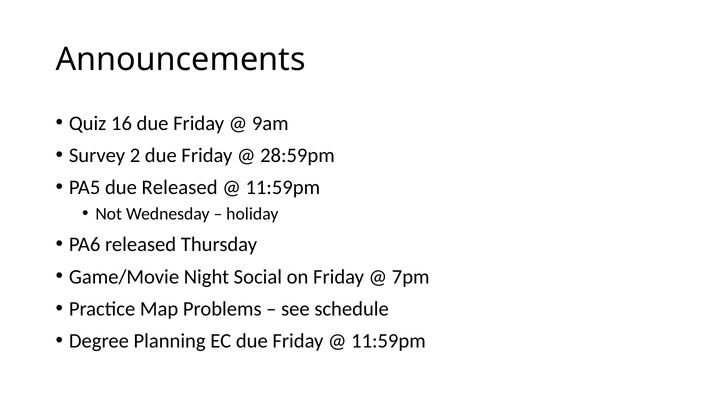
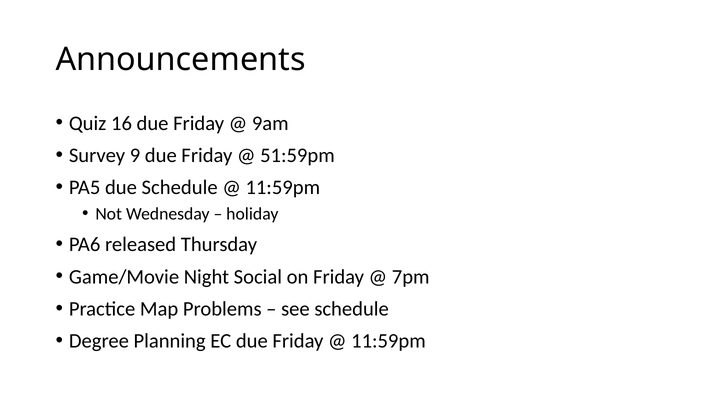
2: 2 -> 9 (135, 155)
28:59pm: 28:59pm -> 51:59pm (297, 155)
due Released: Released -> Schedule (180, 187)
